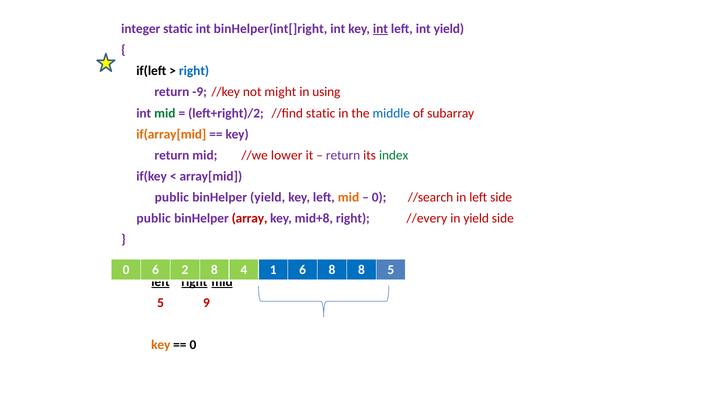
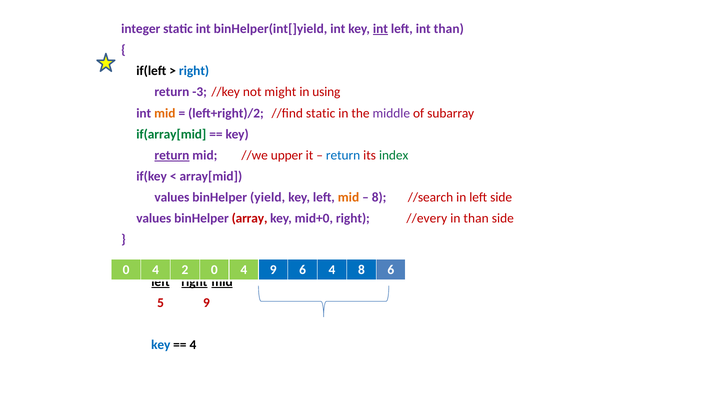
binHelper(int[]right: binHelper(int[]right -> binHelper(int[]yield (271, 29)
int yield: yield -> than (449, 29)
-9: -9 -> -3 (200, 92)
mid colour: green -> orange (165, 113)
middle colour: blue -> purple (391, 113)
if(array[mid colour: orange -> green (171, 134)
return underline: none -> present (172, 155)
lower: lower -> upper (287, 155)
return colour: purple -> blue (343, 155)
public: public -> values (172, 197)
0: 0 -> 8 (379, 197)
public: public -> values (154, 218)
mid+8: mid+8 -> mid+0 (314, 218)
in yield: yield -> than (476, 218)
6: 6 -> 4 (156, 270)
2 8: 8 -> 0 (214, 270)
4 1: 1 -> 9 (273, 270)
6 8: 8 -> 4 (332, 270)
8 5: 5 -> 6 (391, 270)
key colour: orange -> blue (161, 345)
0: 0 -> 4 (193, 345)
